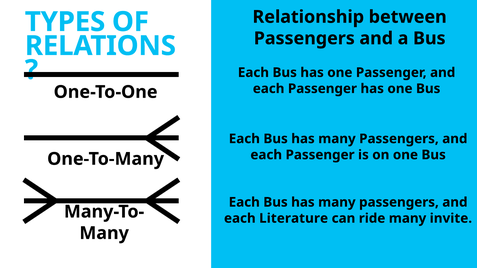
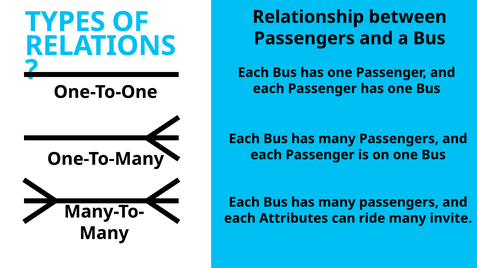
Literature: Literature -> Attributes (294, 219)
